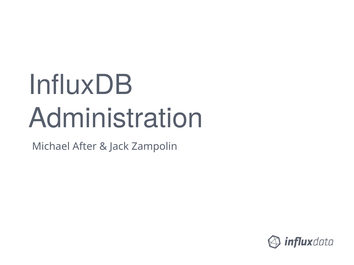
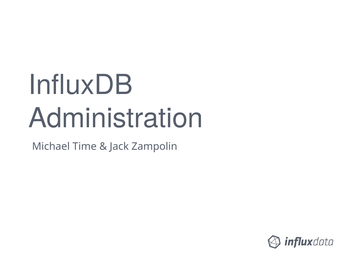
After: After -> Time (85, 147)
